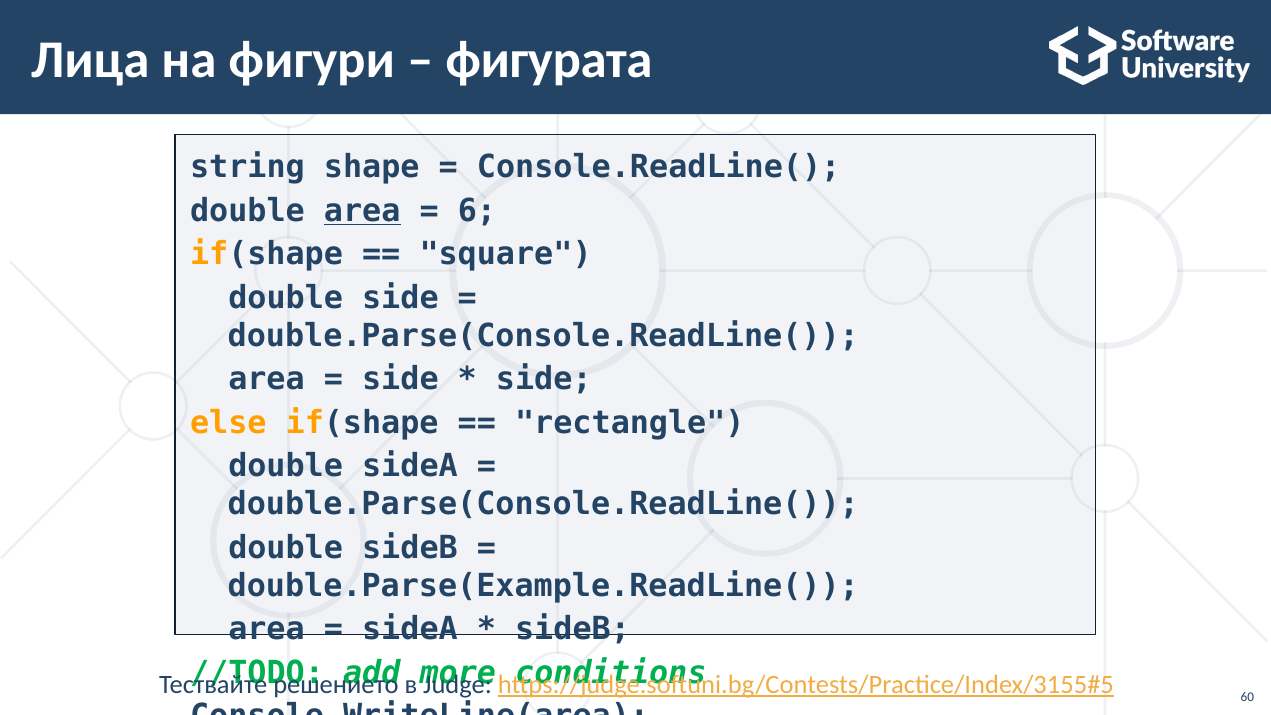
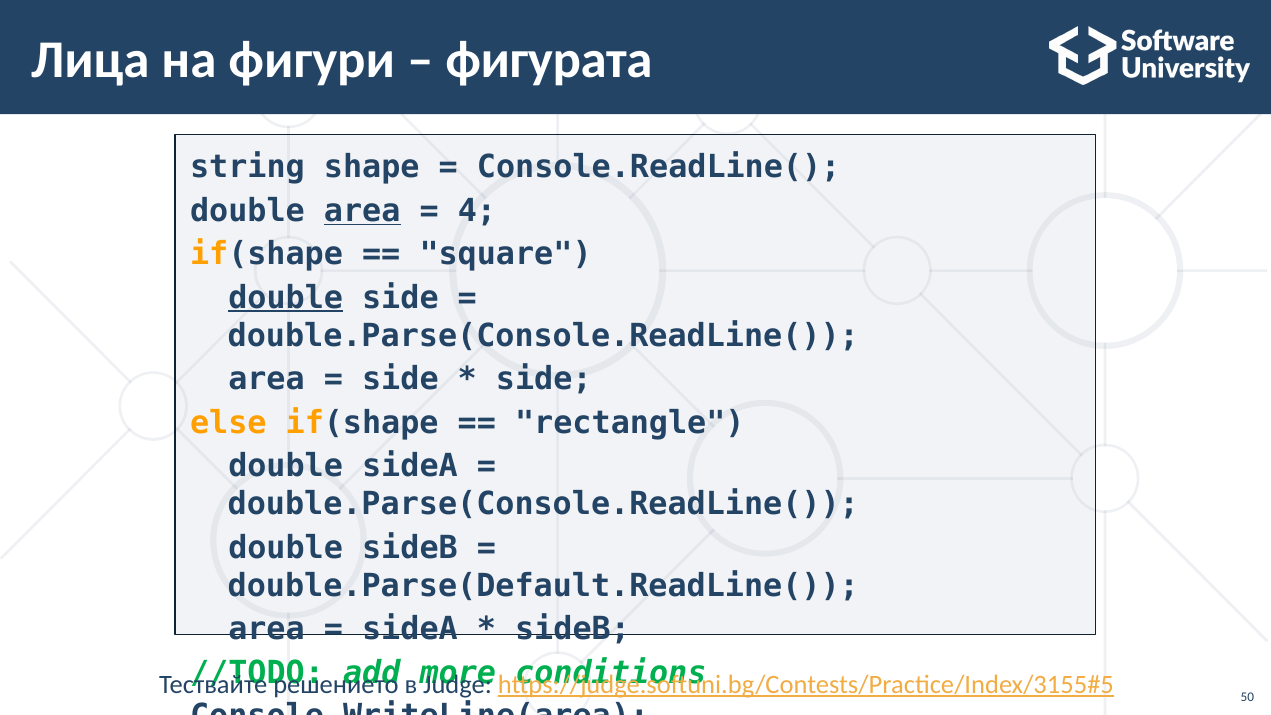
6: 6 -> 4 (477, 211)
double underline: none -> present (286, 298)
double.Parse(Example.ReadLine(: double.Parse(Example.ReadLine( -> double.Parse(Default.ReadLine( (543, 586)
60: 60 -> 50 (1247, 697)
